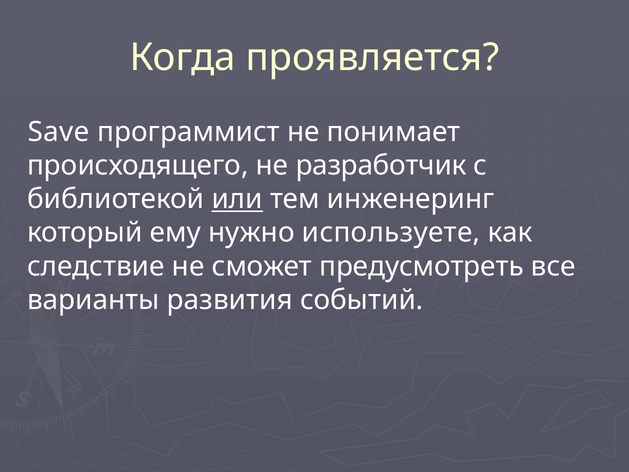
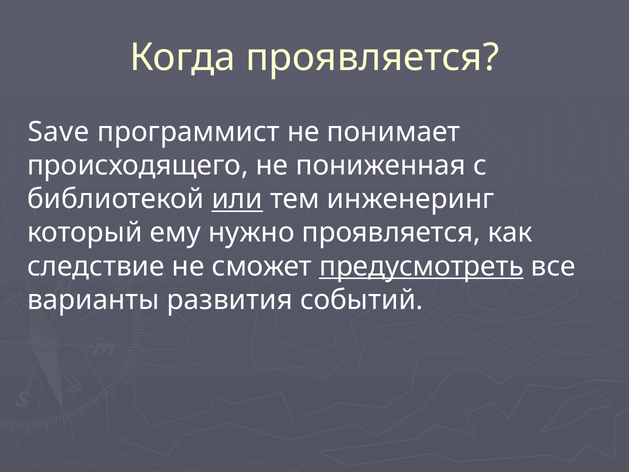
разработчик: разработчик -> пониженная (381, 166)
нужно используете: используете -> проявляется (391, 233)
предусмотреть underline: none -> present (421, 266)
